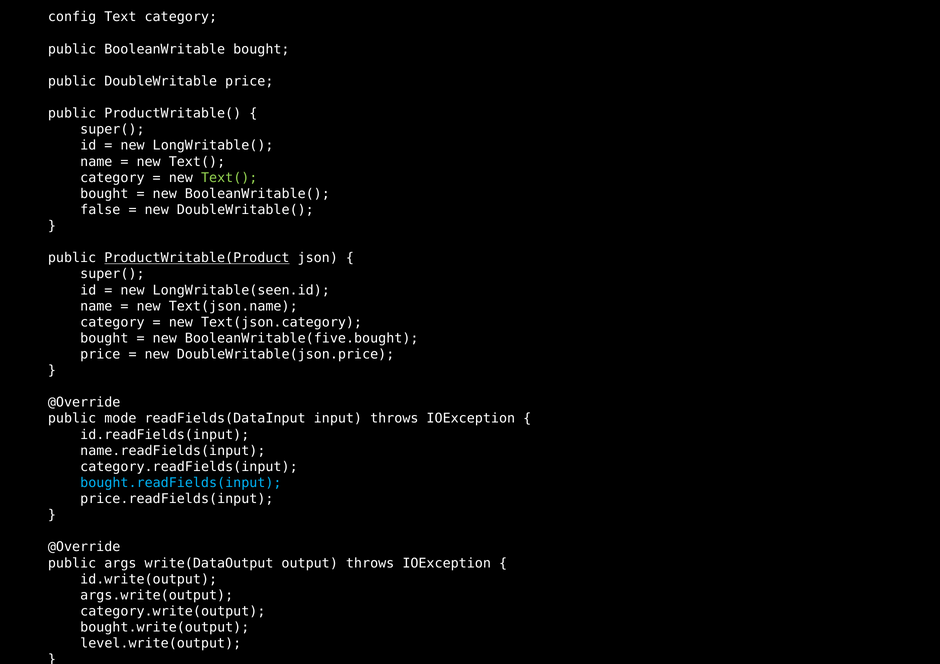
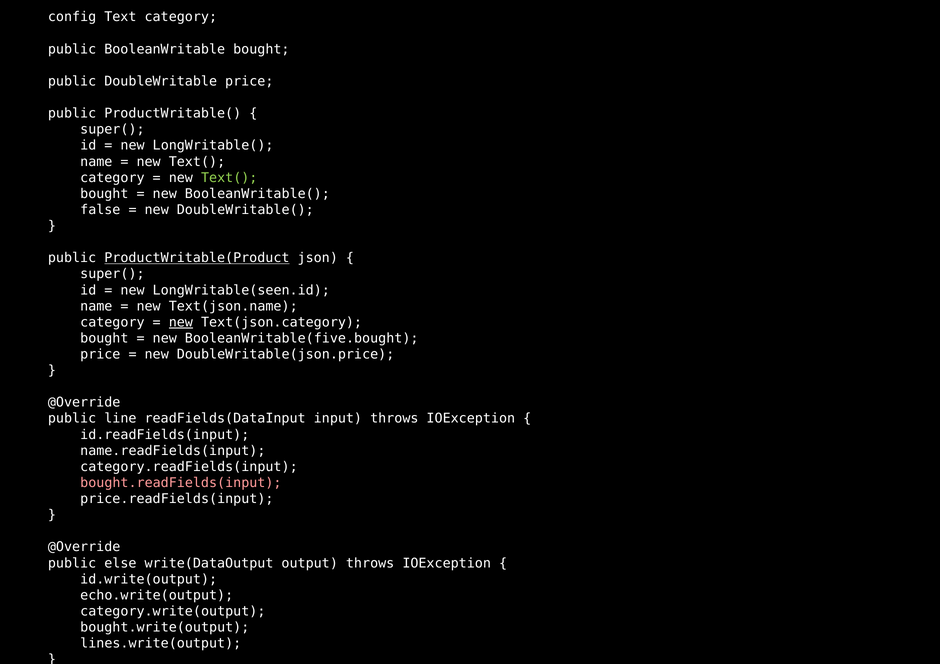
new underline: none -> present (181, 323)
mode: mode -> line (120, 419)
bought.readFields(input colour: light blue -> pink (181, 483)
args: args -> else (120, 564)
args.write(output: args.write(output -> echo.write(output (157, 596)
level.write(output: level.write(output -> lines.write(output (161, 644)
